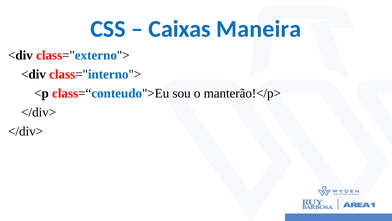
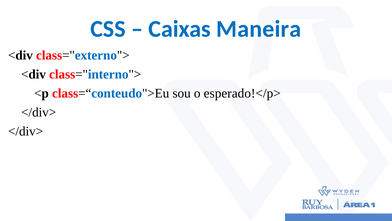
manterão!</p>: manterão!</p> -> esperado!</p> (242, 93)
